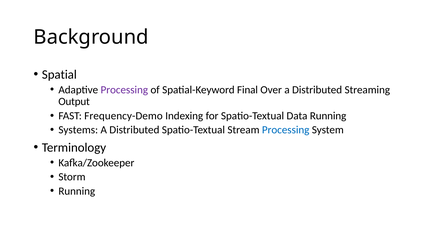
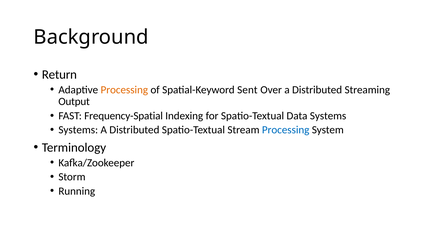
Spatial: Spatial -> Return (59, 75)
Processing colour: purple -> orange (124, 90)
Final: Final -> Sent (247, 90)
Frequency-Demo: Frequency-Demo -> Frequency-Spatial (124, 116)
Data Running: Running -> Systems (328, 116)
